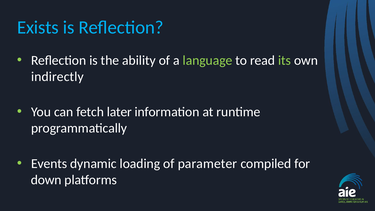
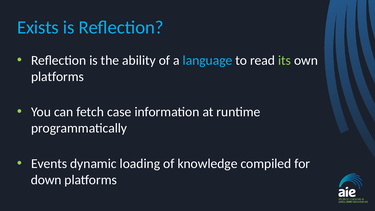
language colour: light green -> light blue (208, 60)
indirectly: indirectly -> platforms (57, 77)
later: later -> case (119, 112)
parameter: parameter -> knowledge (208, 164)
